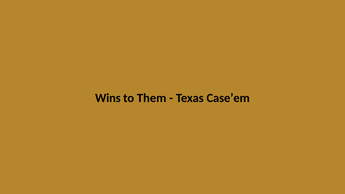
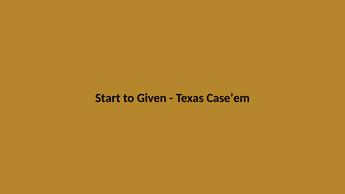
Wins: Wins -> Start (108, 98)
Them: Them -> Given (152, 98)
